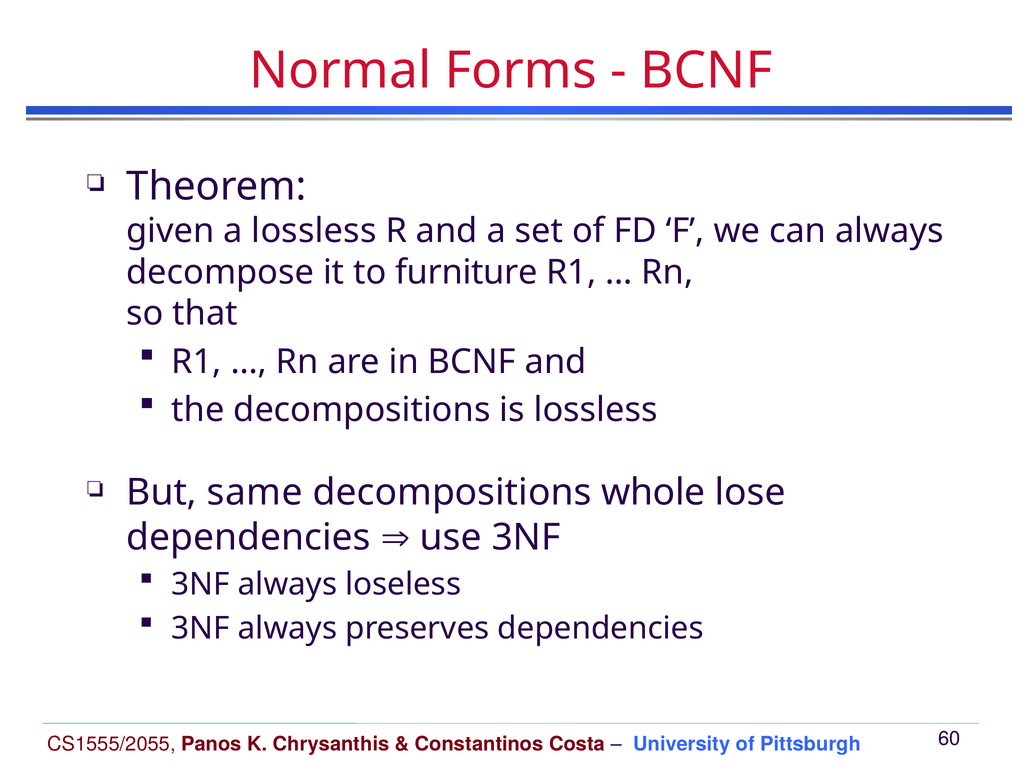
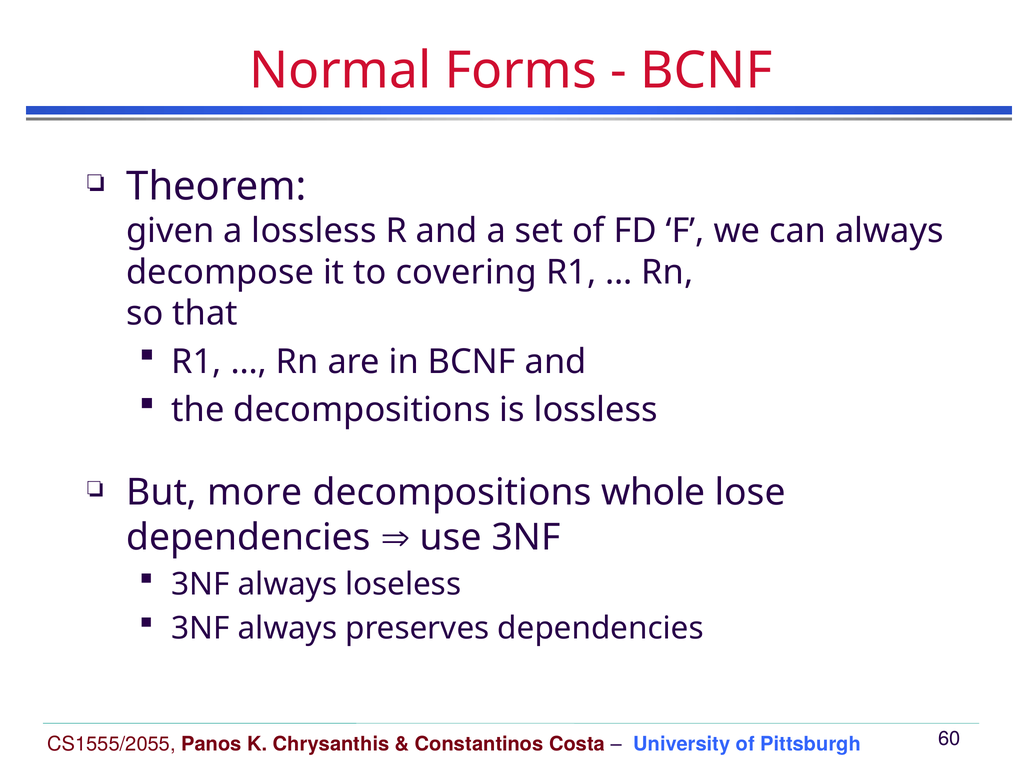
furniture: furniture -> covering (466, 272)
same: same -> more (255, 493)
